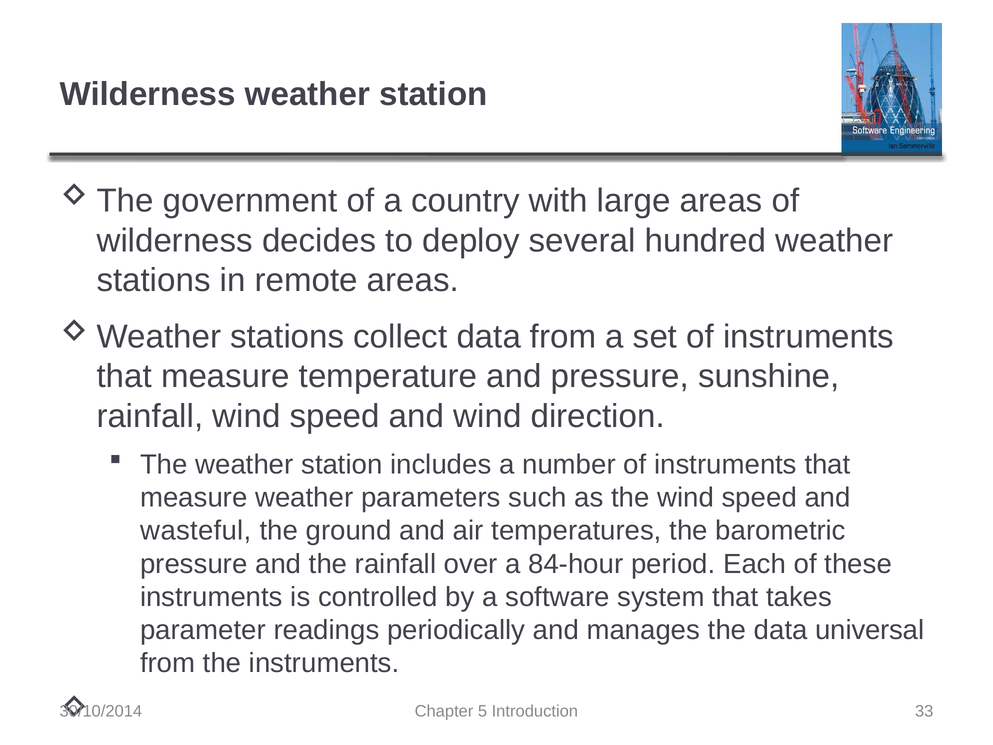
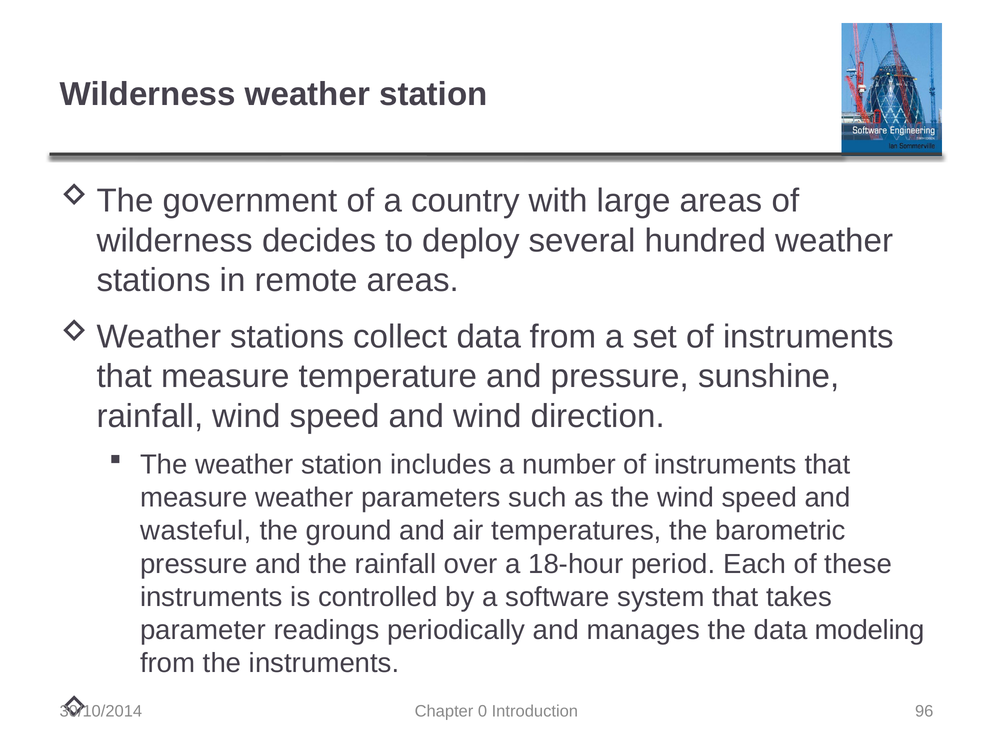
84-hour: 84-hour -> 18-hour (576, 564)
universal: universal -> modeling (870, 630)
5: 5 -> 0 (482, 711)
33: 33 -> 96 (924, 711)
